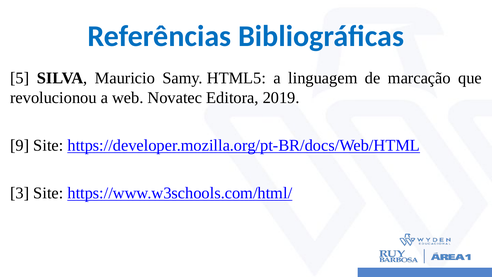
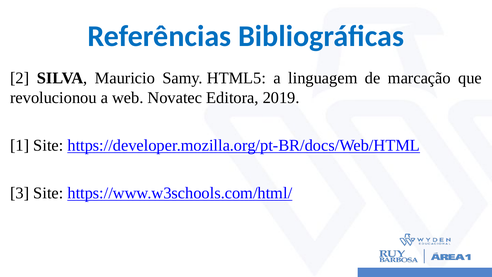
5: 5 -> 2 (20, 78)
9: 9 -> 1 (20, 145)
